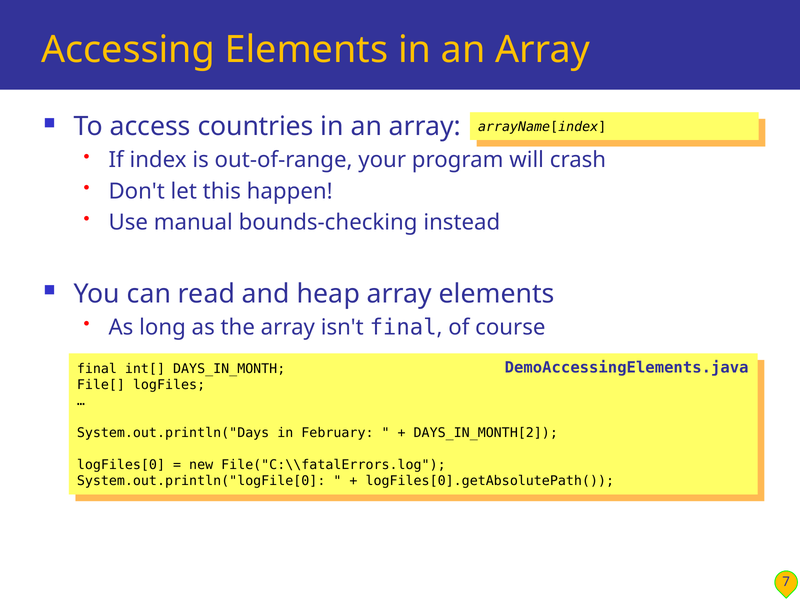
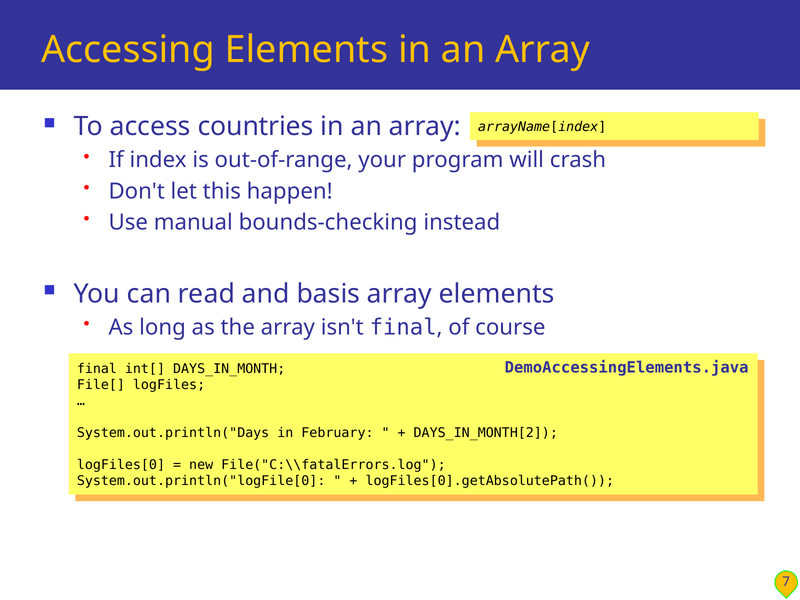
heap: heap -> basis (328, 294)
